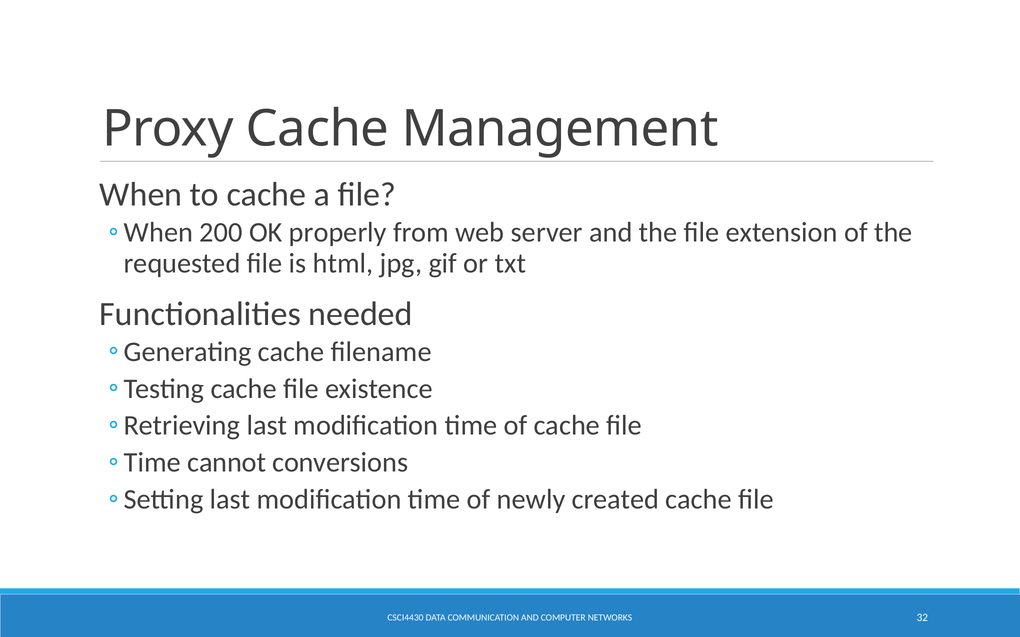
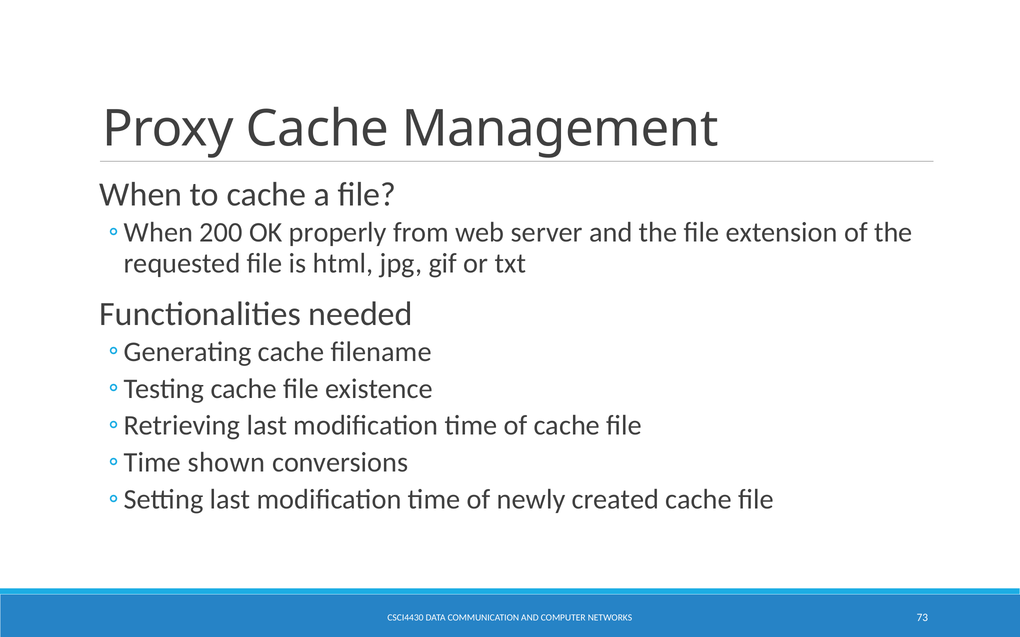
cannot: cannot -> shown (226, 463)
32: 32 -> 73 (922, 618)
